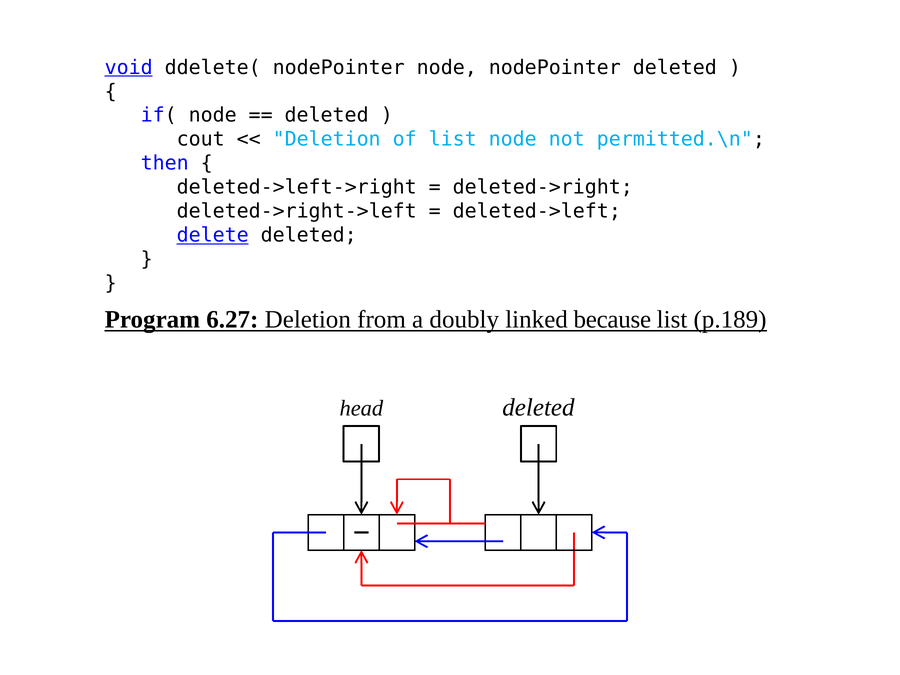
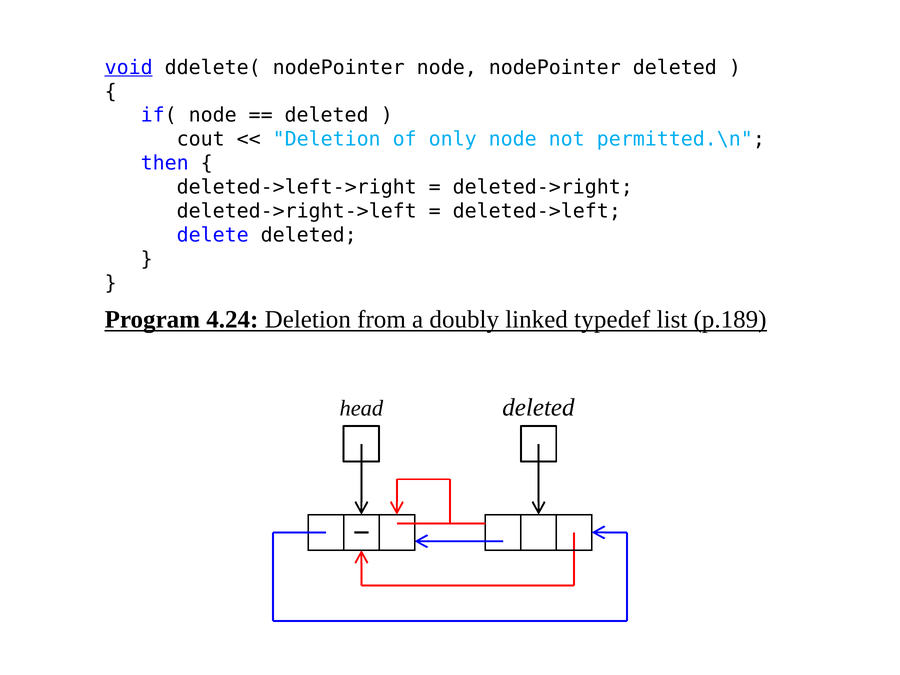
of list: list -> only (453, 139)
delete underline: present -> none (213, 235)
6.27: 6.27 -> 4.24 (232, 320)
because: because -> typedef (612, 320)
